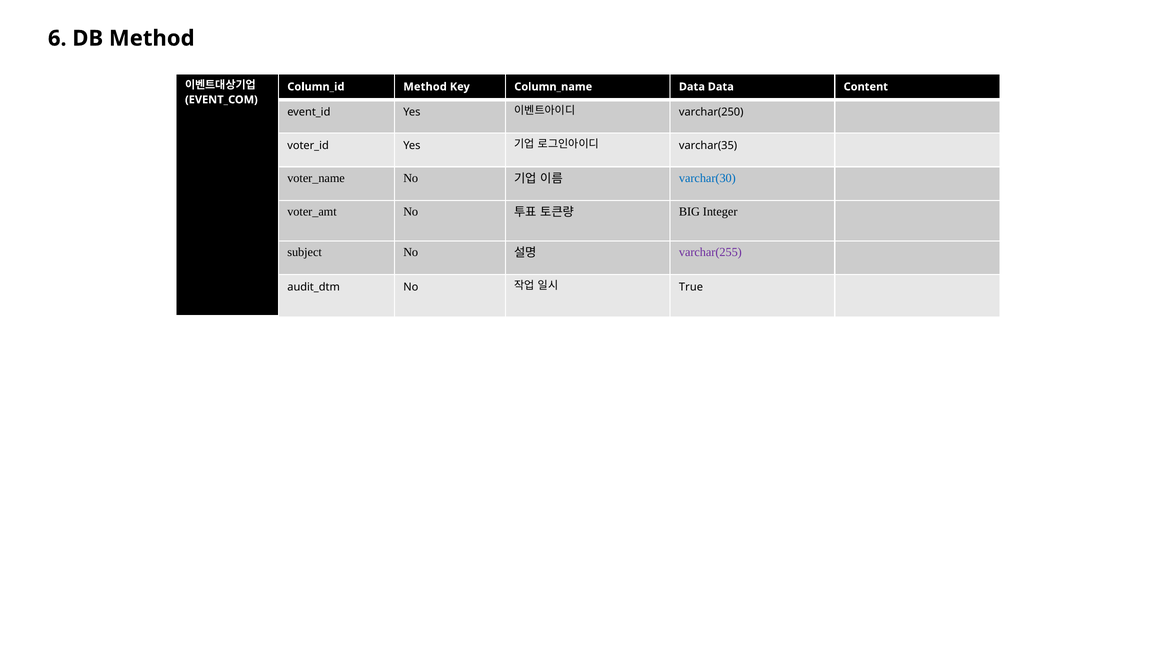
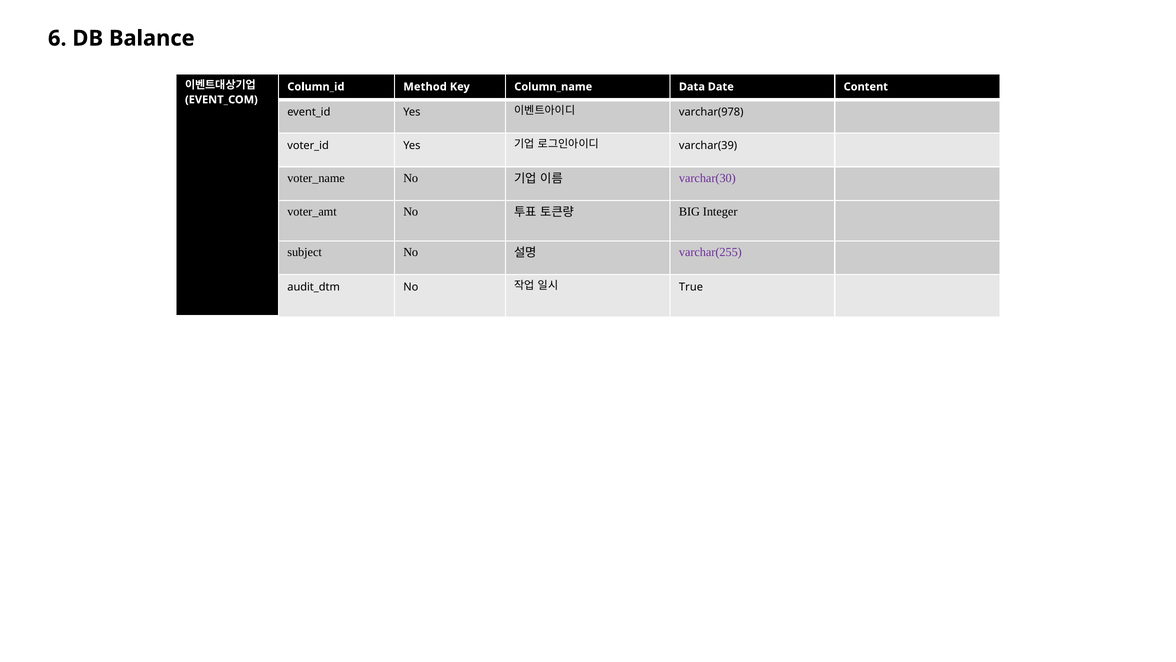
DB Method: Method -> Balance (152, 38)
Data Data: Data -> Date (721, 87)
varchar(250: varchar(250 -> varchar(978 (711, 112)
varchar(35: varchar(35 -> varchar(39 (708, 146)
varchar(30 colour: blue -> purple (707, 178)
